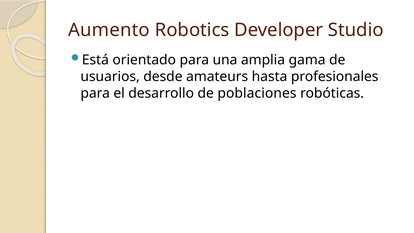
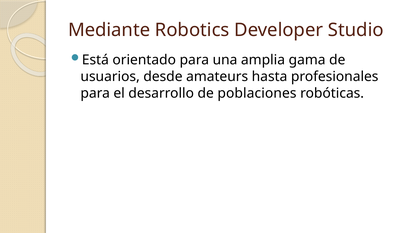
Aumento: Aumento -> Mediante (109, 30)
